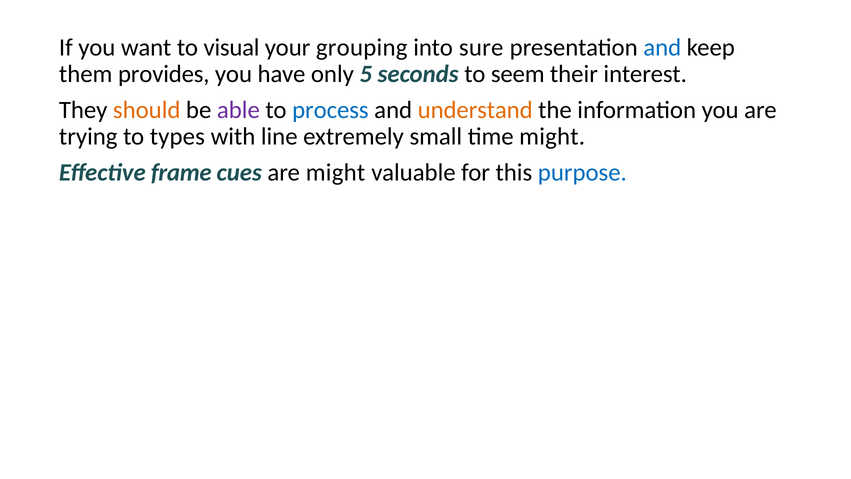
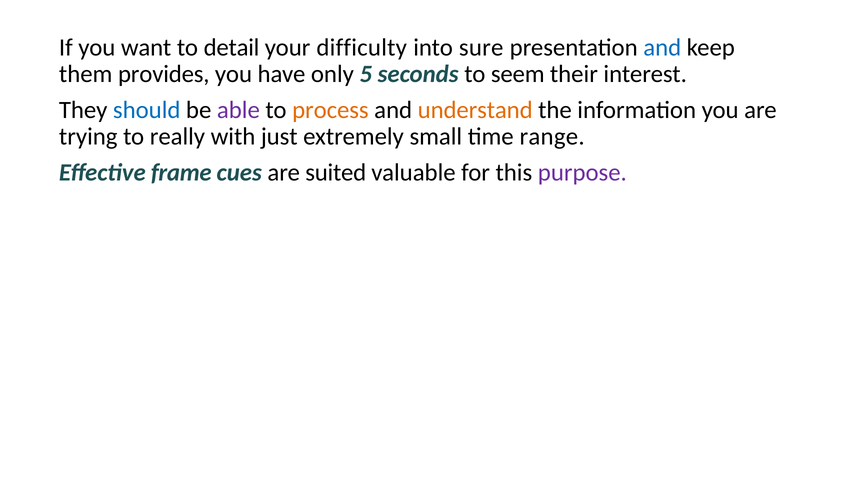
visual: visual -> detail (232, 47)
grouping: grouping -> difficulty (362, 47)
should colour: orange -> blue (147, 110)
process colour: blue -> orange (330, 110)
types: types -> really (177, 137)
line: line -> just (279, 137)
time might: might -> range (552, 137)
are might: might -> suited (336, 172)
purpose colour: blue -> purple (582, 172)
